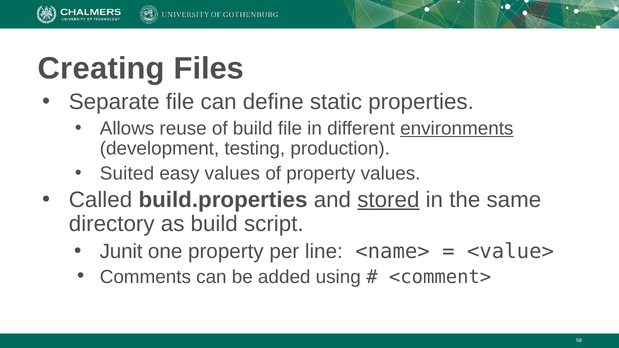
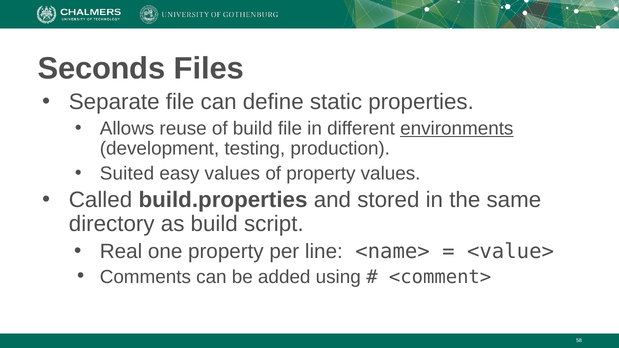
Creating: Creating -> Seconds (102, 68)
stored underline: present -> none (388, 200)
Junit: Junit -> Real (121, 251)
